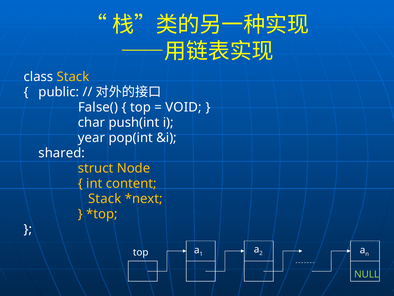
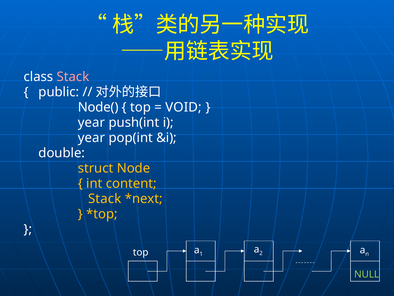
Stack colour: yellow -> pink (73, 77)
False(: False( -> Node( (98, 107)
char: char -> year (91, 122)
shared: shared -> double (62, 153)
